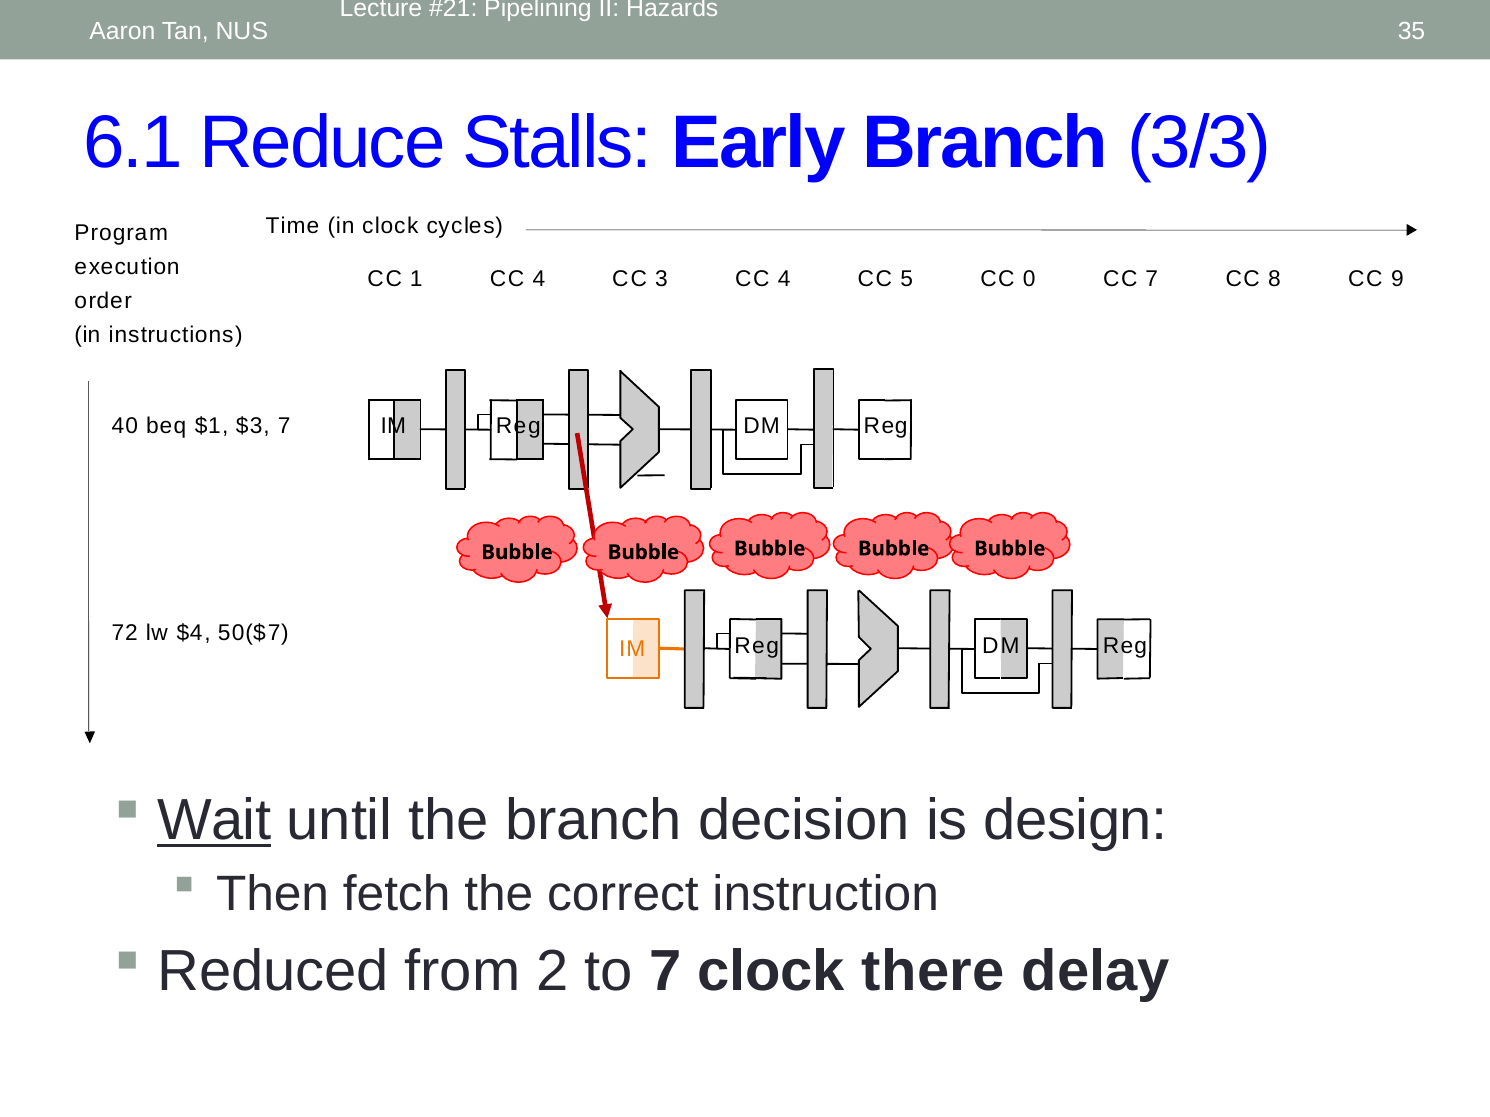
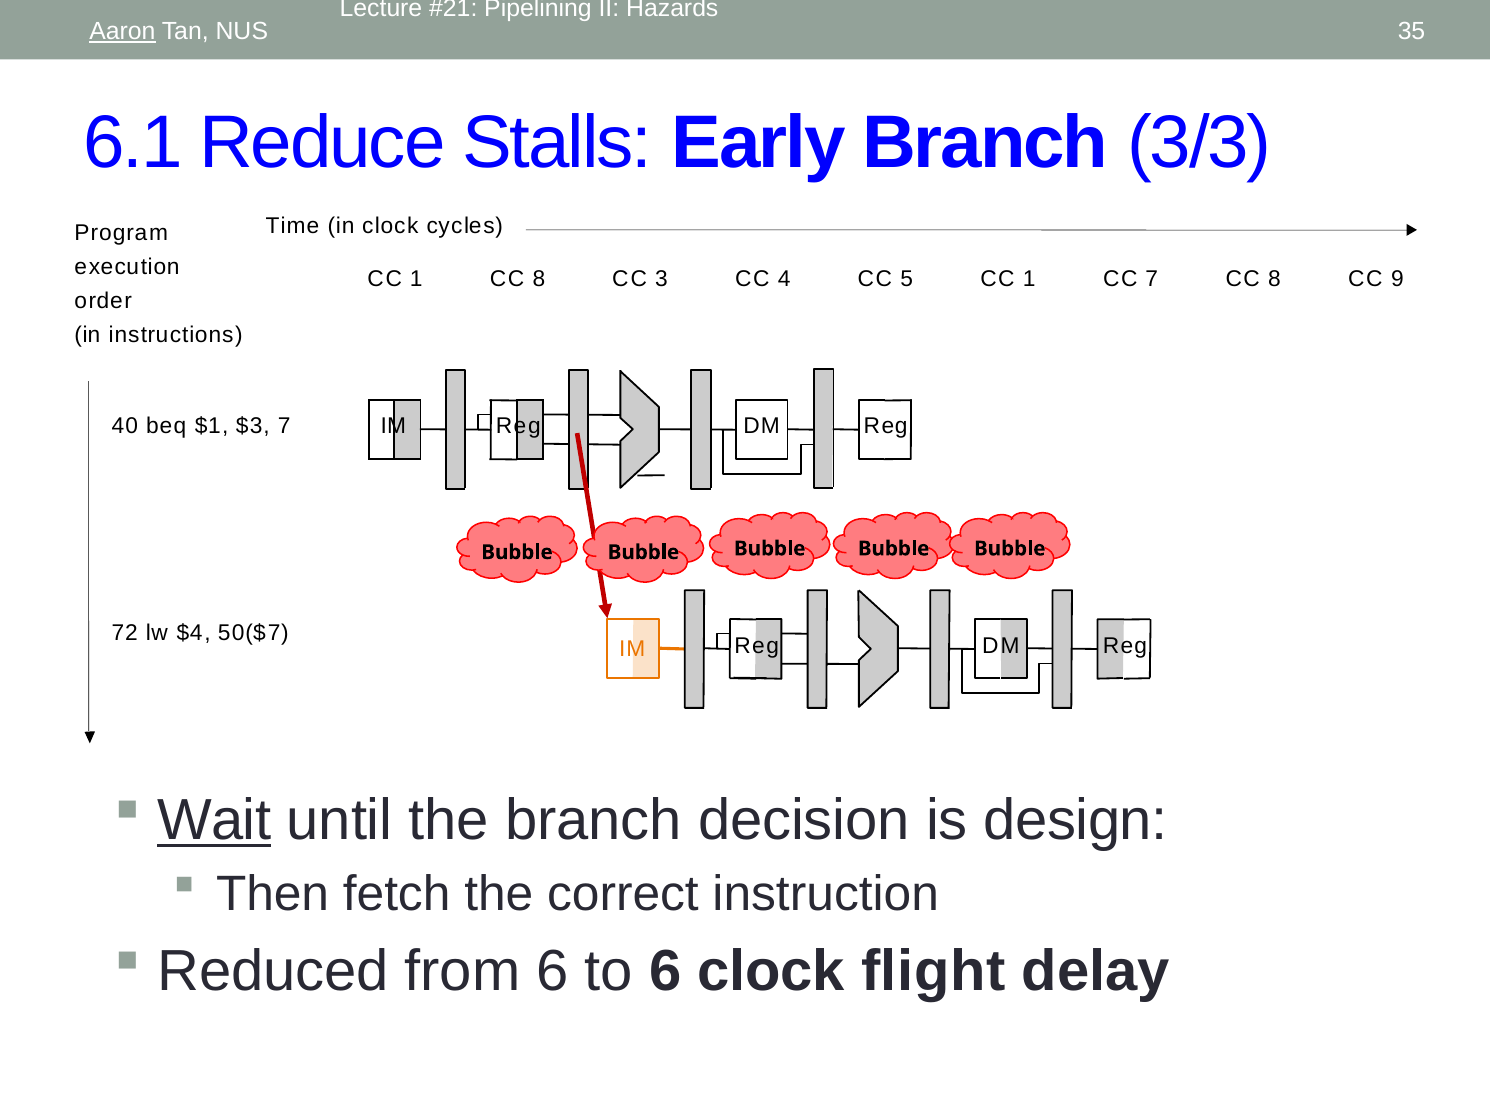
Aaron underline: none -> present (122, 31)
4: 4 -> 8 (539, 279)
0: 0 -> 1 (1029, 279)
from 2: 2 -> 6 (553, 972)
to 7: 7 -> 6 (665, 972)
there: there -> flight (933, 972)
